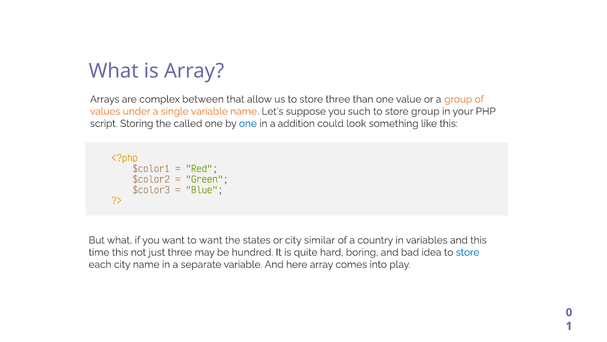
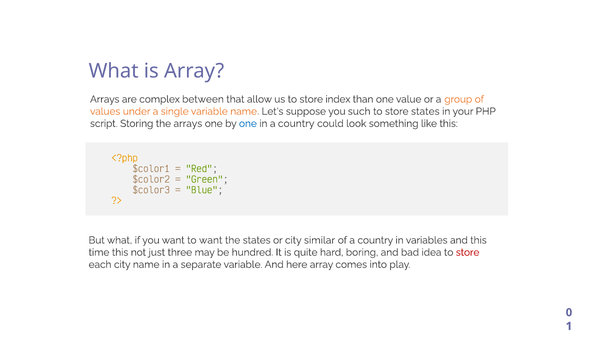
store three: three -> index (338, 99)
store group: group -> states (425, 111)
the called: called -> arrays (188, 123)
in a addition: addition -> country (296, 123)
store colour: blue -> red (468, 252)
